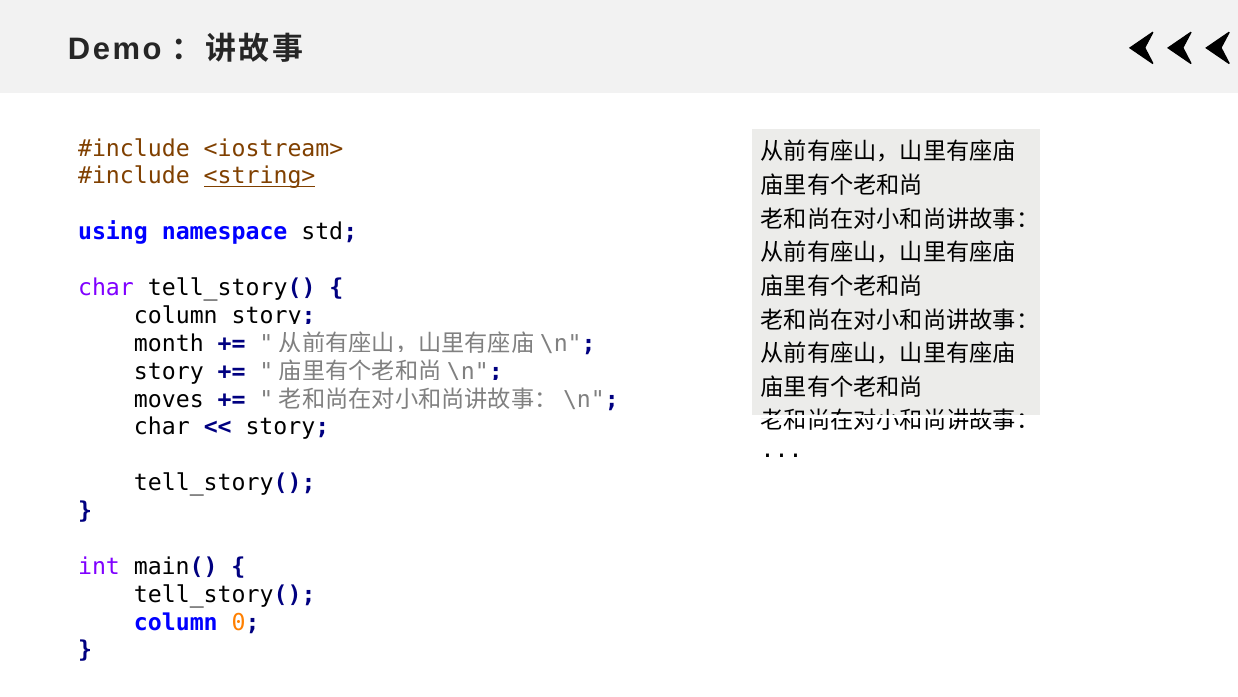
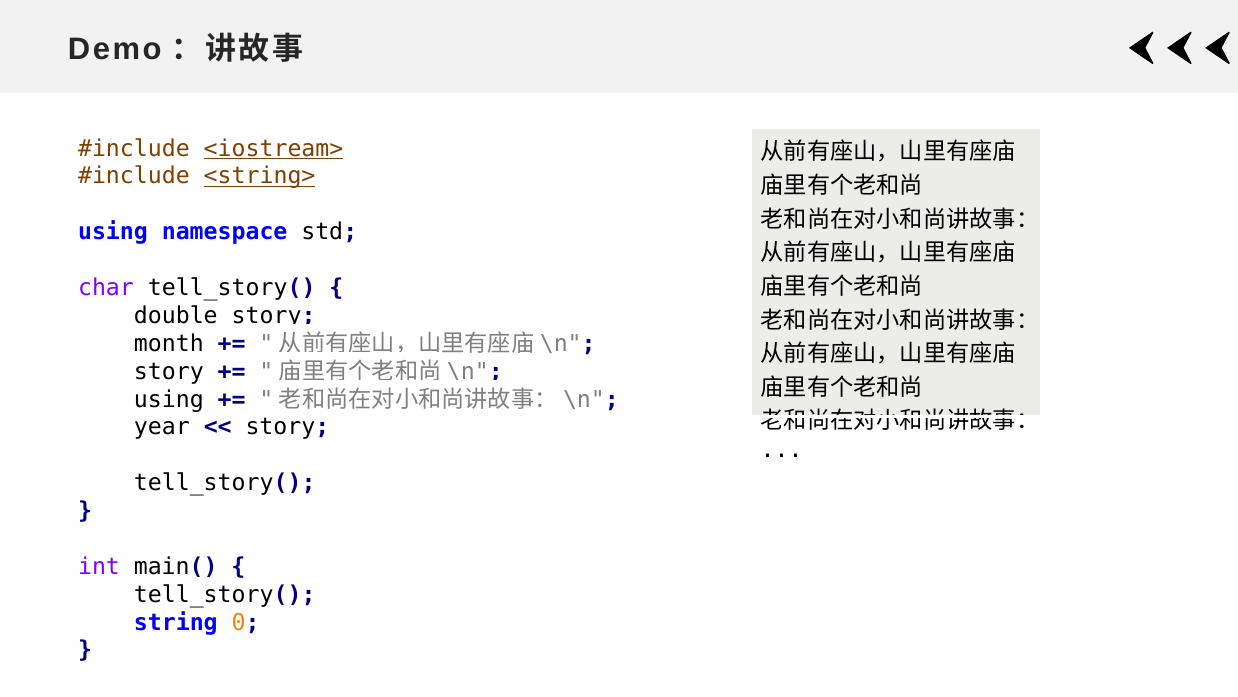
<iostream> underline: none -> present (274, 148)
column: column -> double (176, 315)
moves: moves -> using (169, 399)
char: char -> year (162, 427)
column: column -> string (176, 622)
